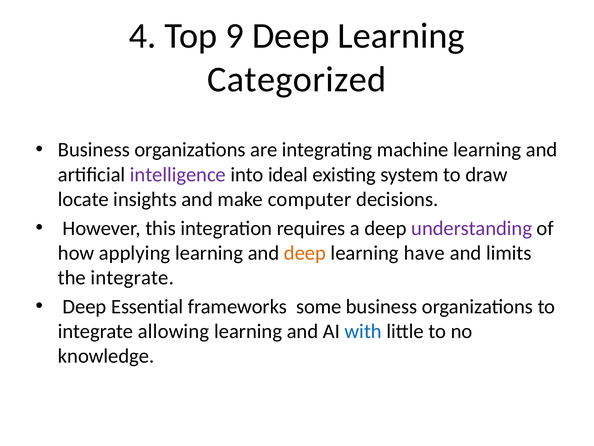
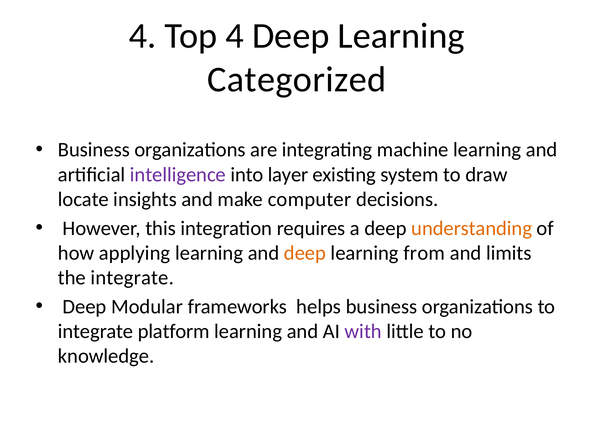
Top 9: 9 -> 4 (235, 36)
ideal: ideal -> layer (288, 174)
understanding colour: purple -> orange (472, 228)
have: have -> from (424, 253)
Essential: Essential -> Modular (147, 306)
some: some -> helps (319, 306)
allowing: allowing -> platform (174, 331)
with colour: blue -> purple (363, 331)
